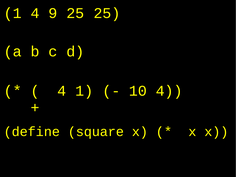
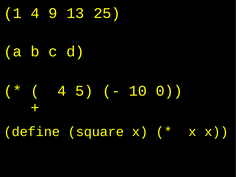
9 25: 25 -> 13 (75, 13)
4 1: 1 -> 5 (84, 91)
10 4: 4 -> 0 (169, 91)
